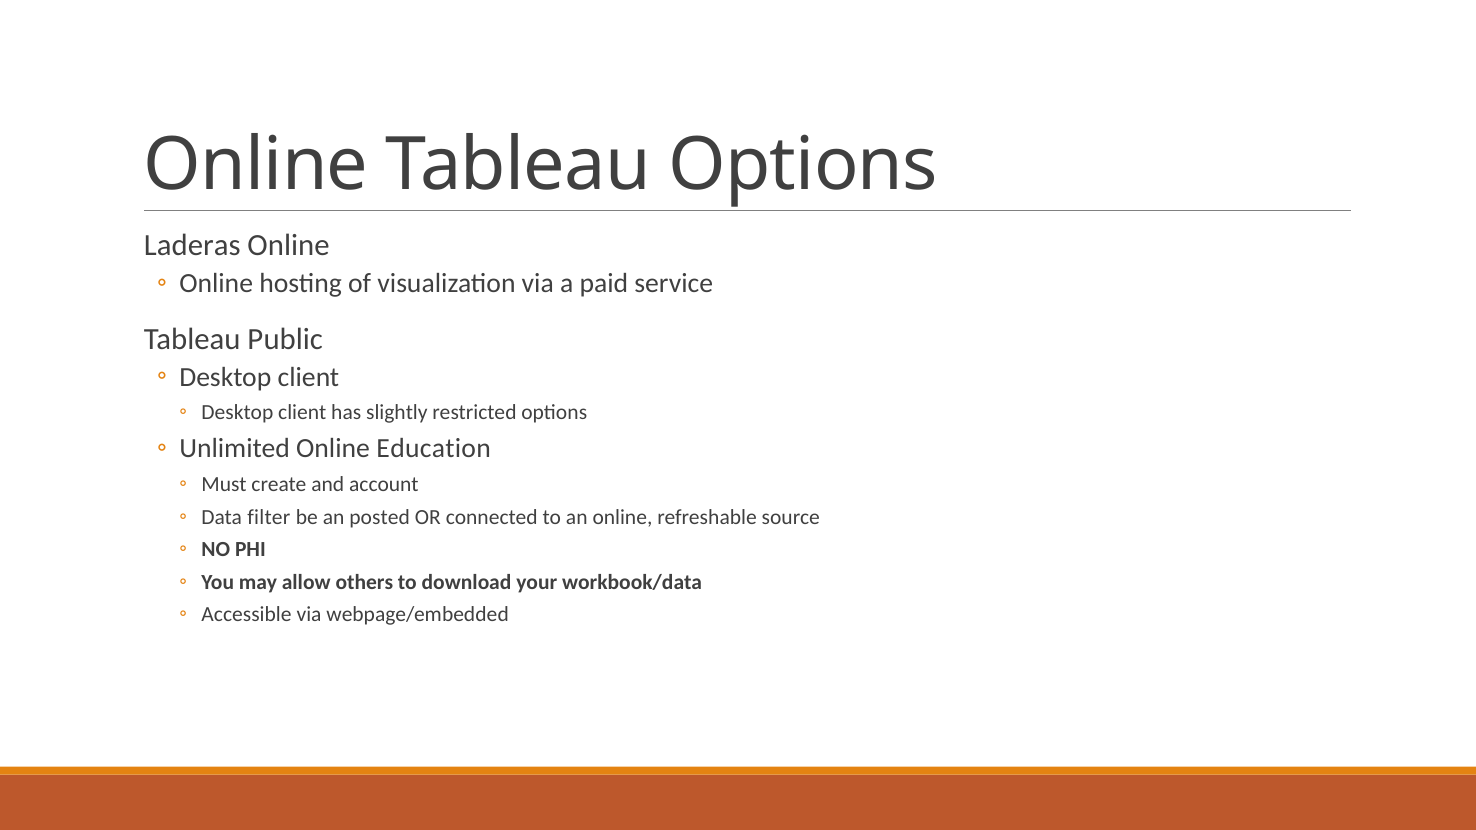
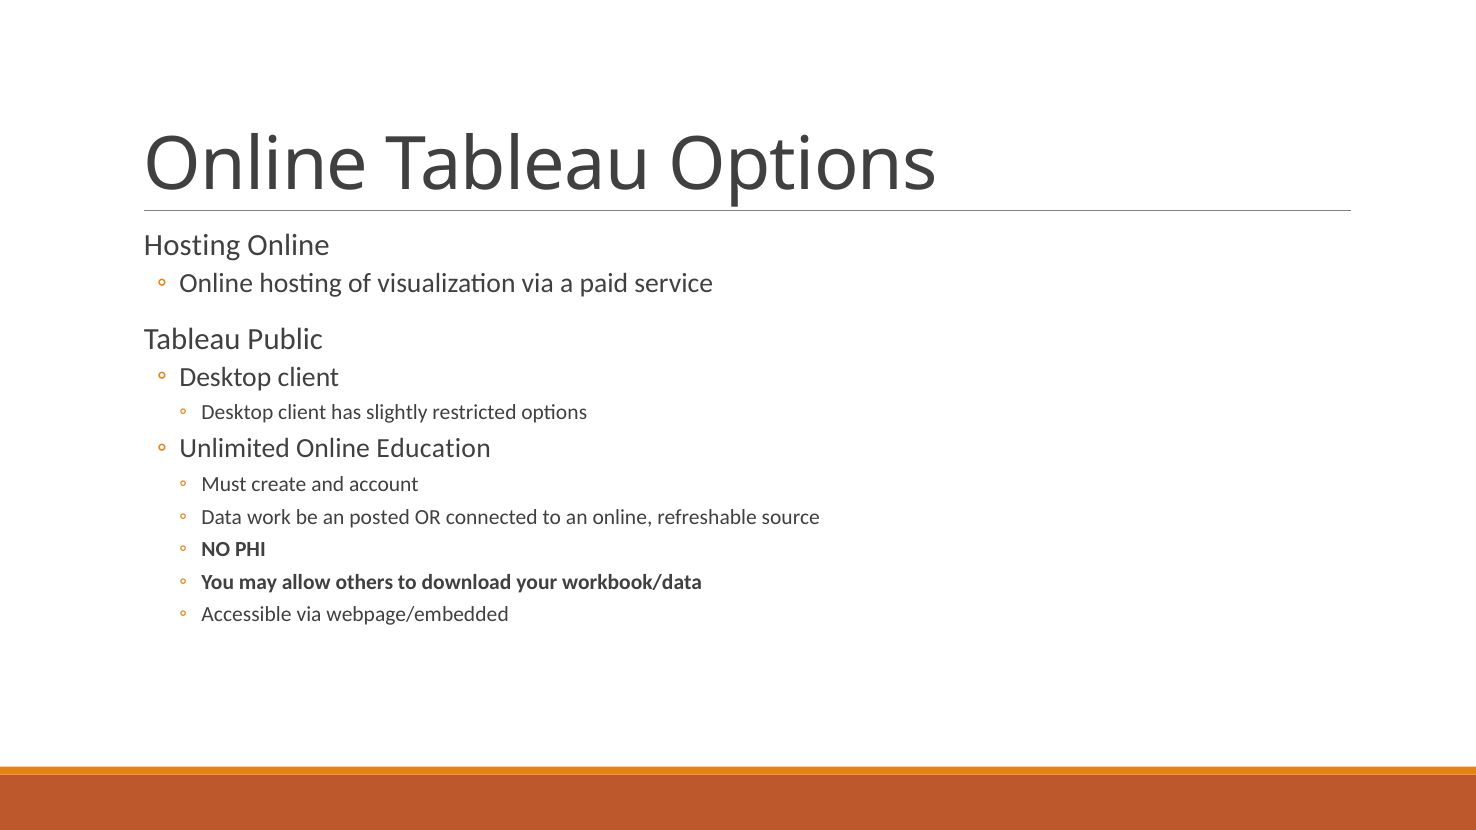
Laderas: Laderas -> Hosting (192, 245)
filter: filter -> work (269, 517)
